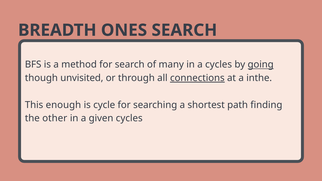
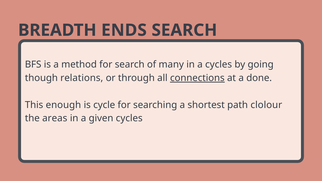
ONES: ONES -> ENDS (124, 30)
going underline: present -> none (261, 65)
unvisited: unvisited -> relations (82, 78)
inthe: inthe -> done (259, 78)
finding: finding -> clolour (266, 105)
other: other -> areas (55, 118)
